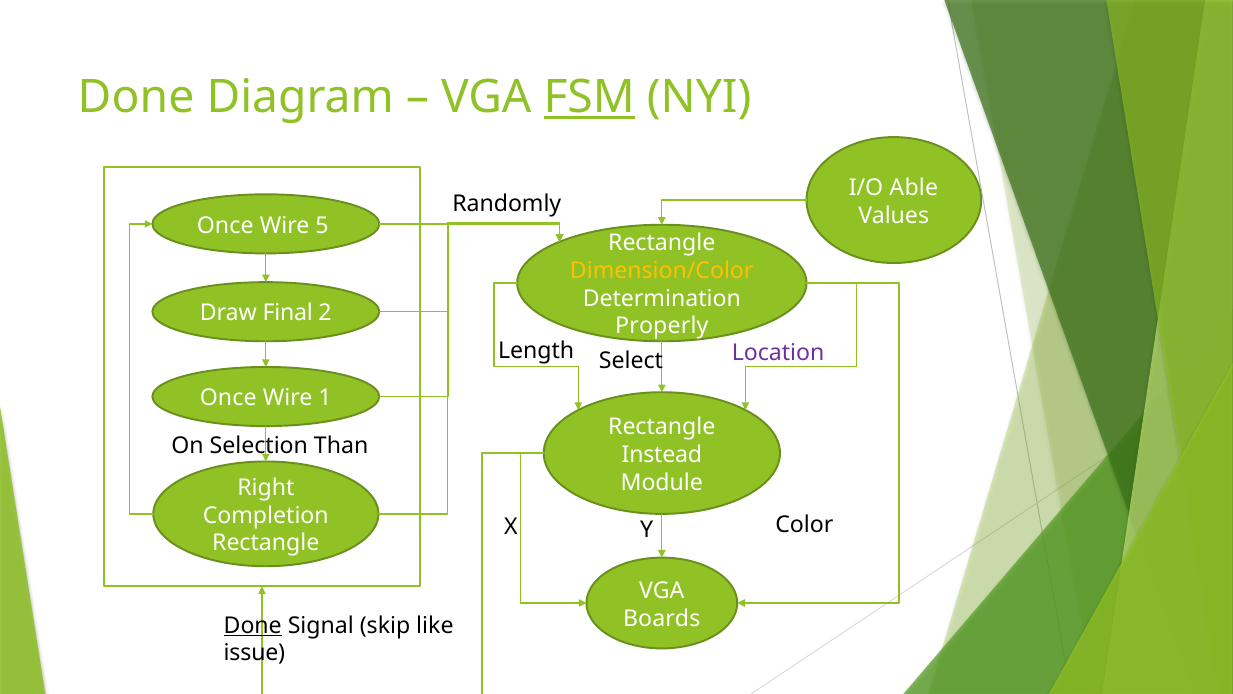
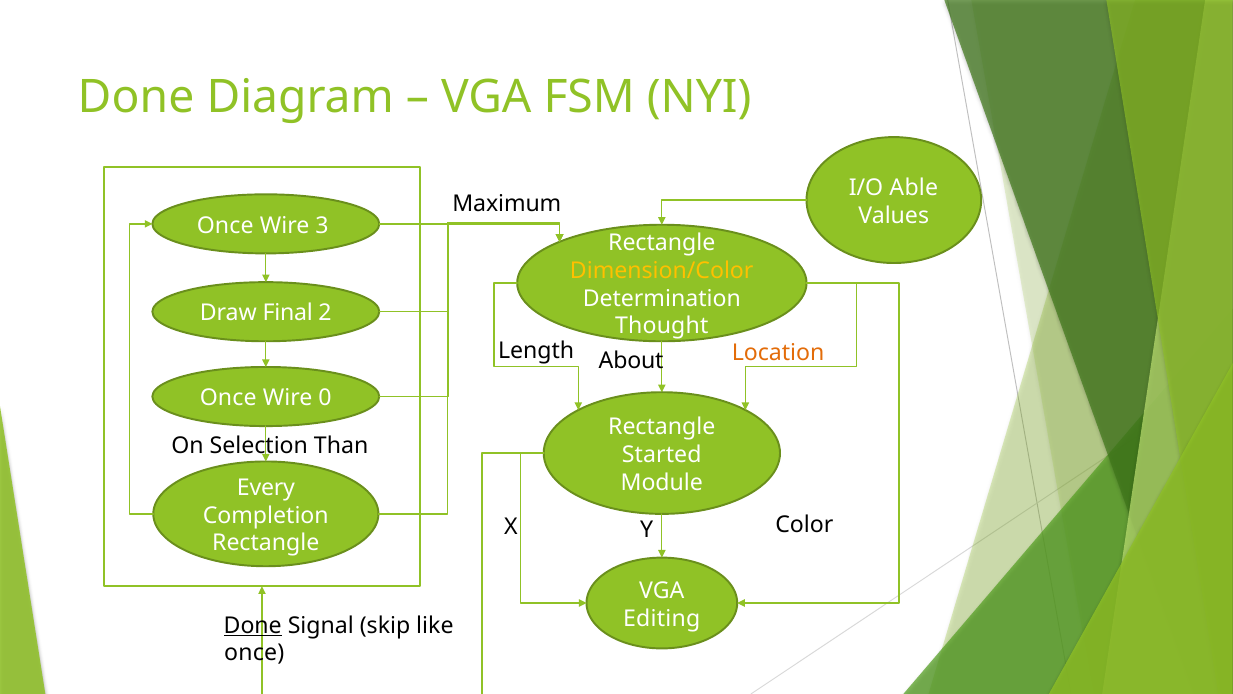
FSM underline: present -> none (589, 97)
Randomly: Randomly -> Maximum (507, 204)
5: 5 -> 3 (322, 225)
Properly: Properly -> Thought (662, 326)
Select: Select -> About (631, 360)
Location colour: purple -> orange (778, 352)
1: 1 -> 0 (325, 398)
Instead: Instead -> Started (662, 454)
Right: Right -> Every (266, 487)
Boards: Boards -> Editing (662, 618)
issue: issue -> once (254, 653)
